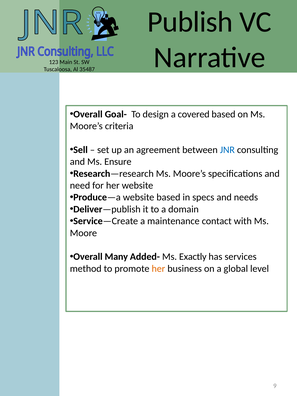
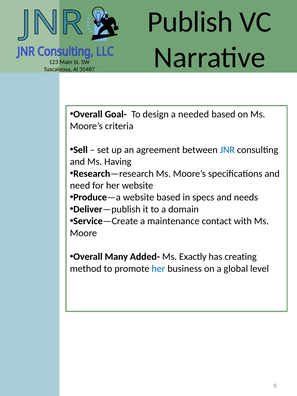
covered: covered -> needed (194, 114)
Ensure: Ensure -> Having (118, 162)
services: services -> creating (241, 257)
her colour: orange -> blue (158, 269)
